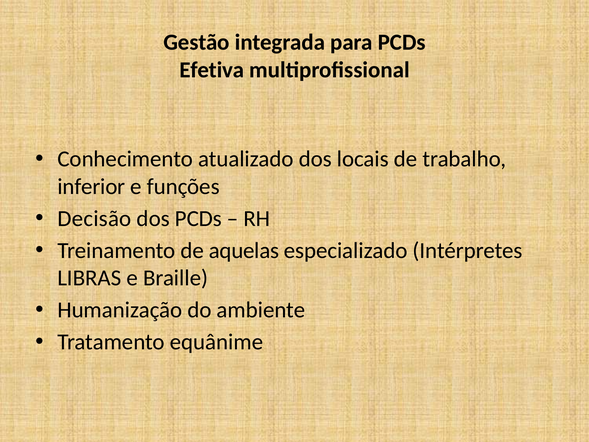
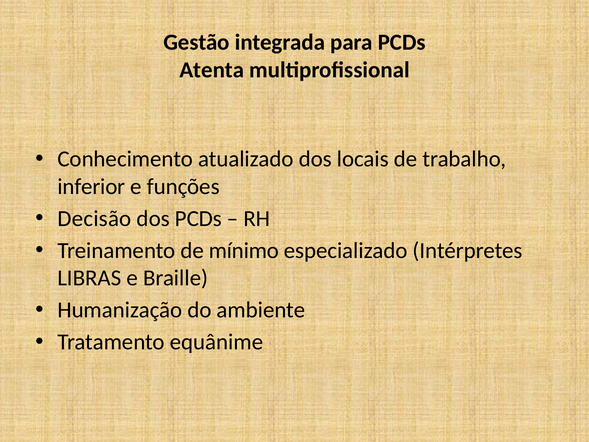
Efetiva: Efetiva -> Atenta (212, 70)
aquelas: aquelas -> mínimo (244, 250)
